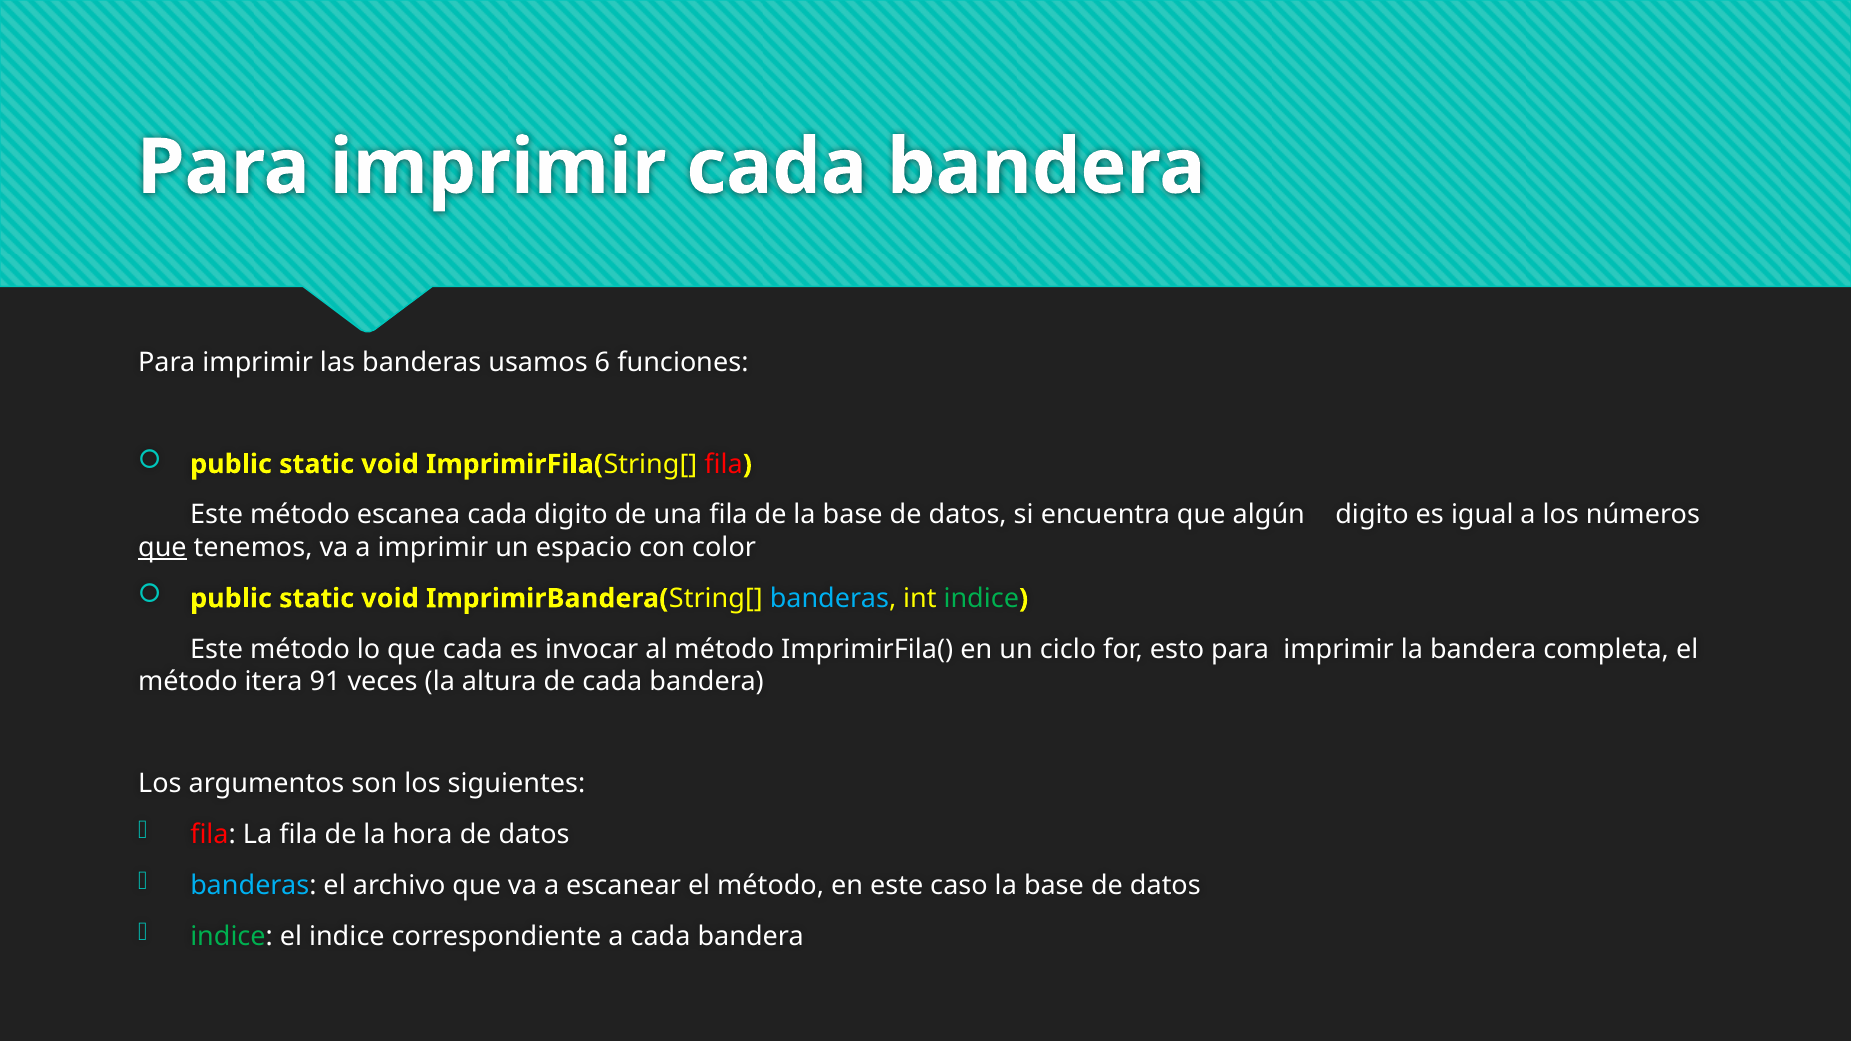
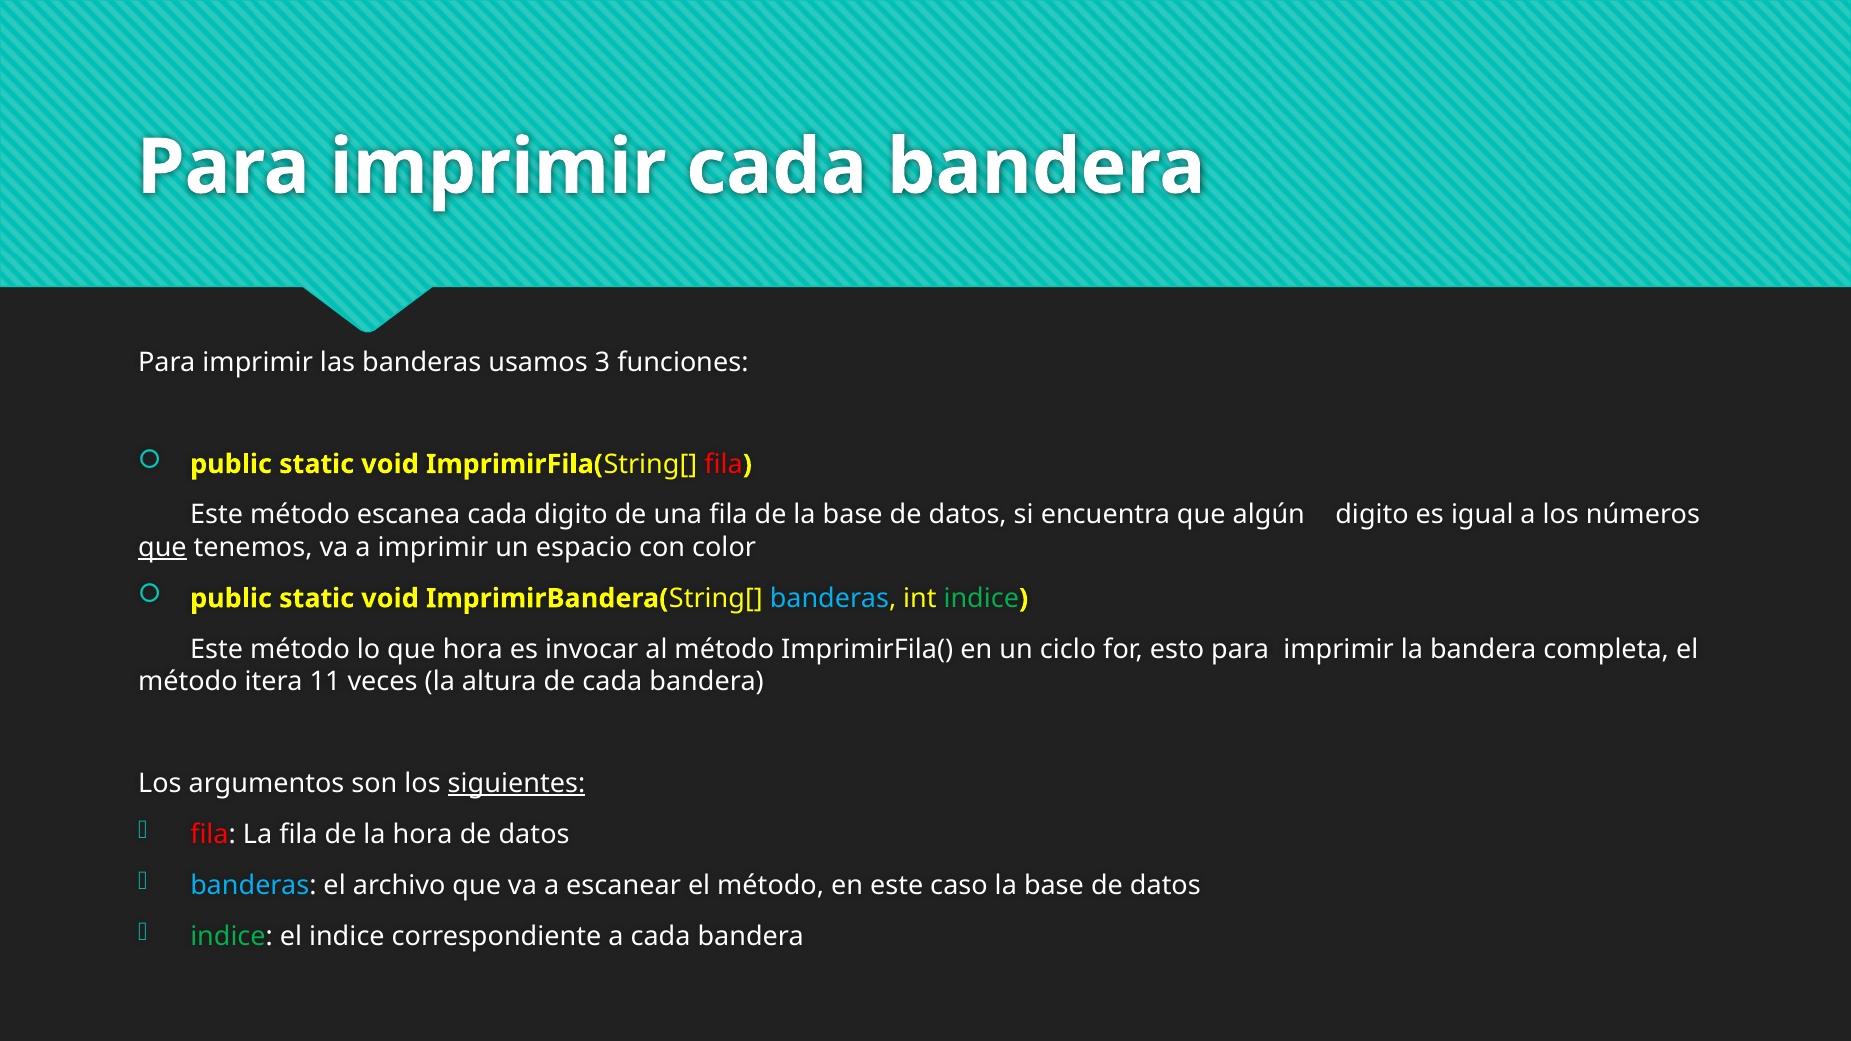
6: 6 -> 3 (602, 362)
que cada: cada -> hora (473, 649)
91: 91 -> 11 (325, 682)
siguientes underline: none -> present (516, 784)
